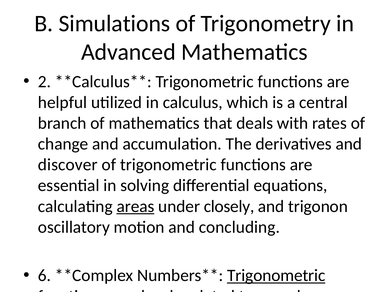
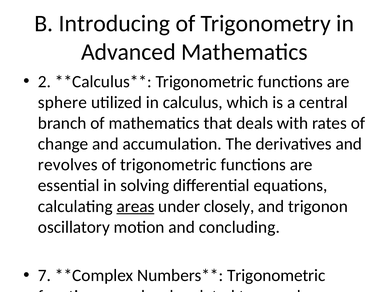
Simulations: Simulations -> Introducing (114, 23)
helpful: helpful -> sphere (62, 102)
discover: discover -> revolves (68, 165)
6: 6 -> 7 (44, 275)
Trigonometric underline: present -> none (276, 275)
